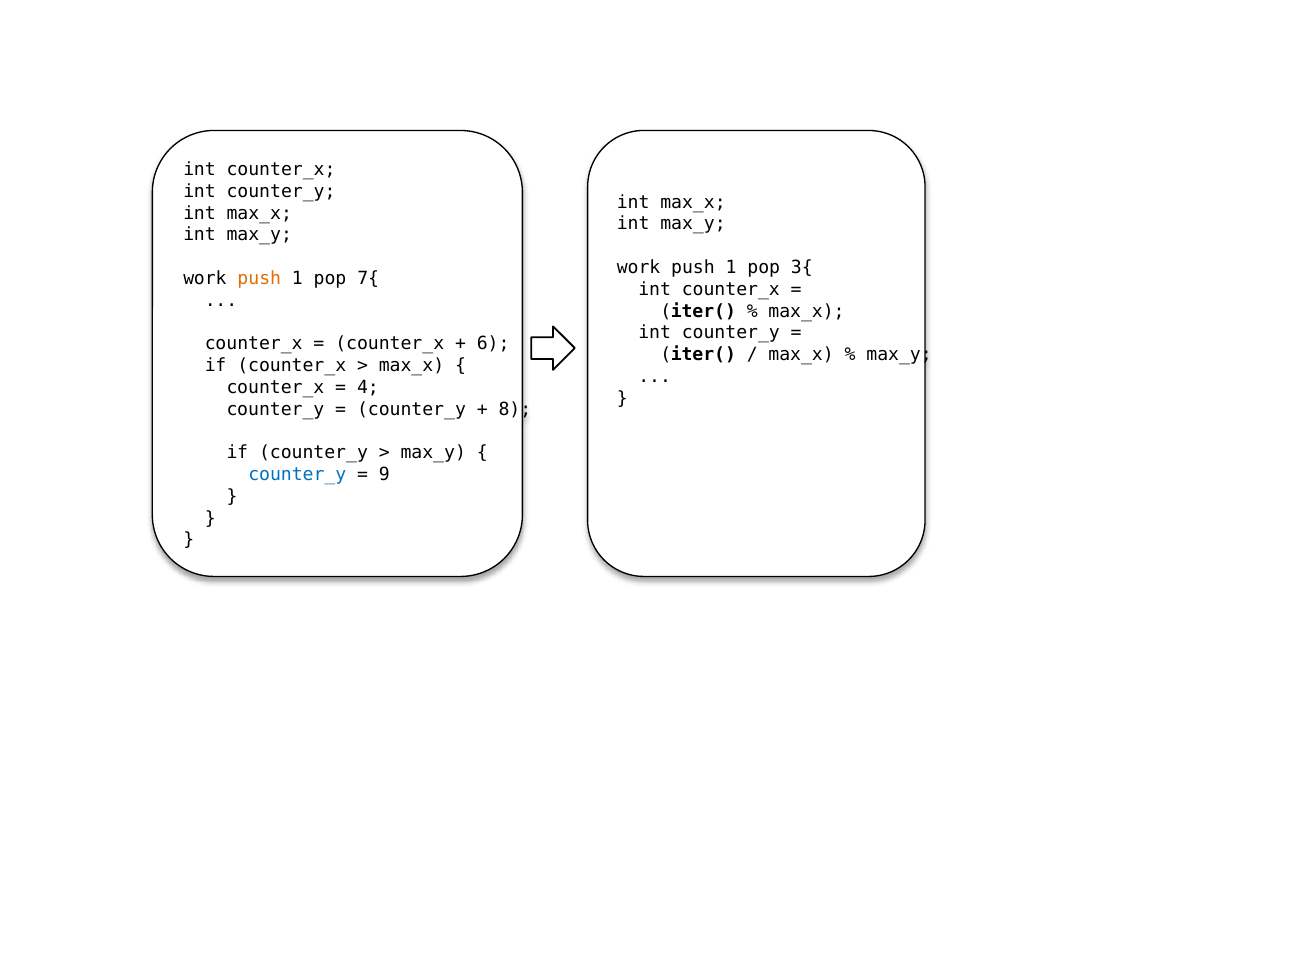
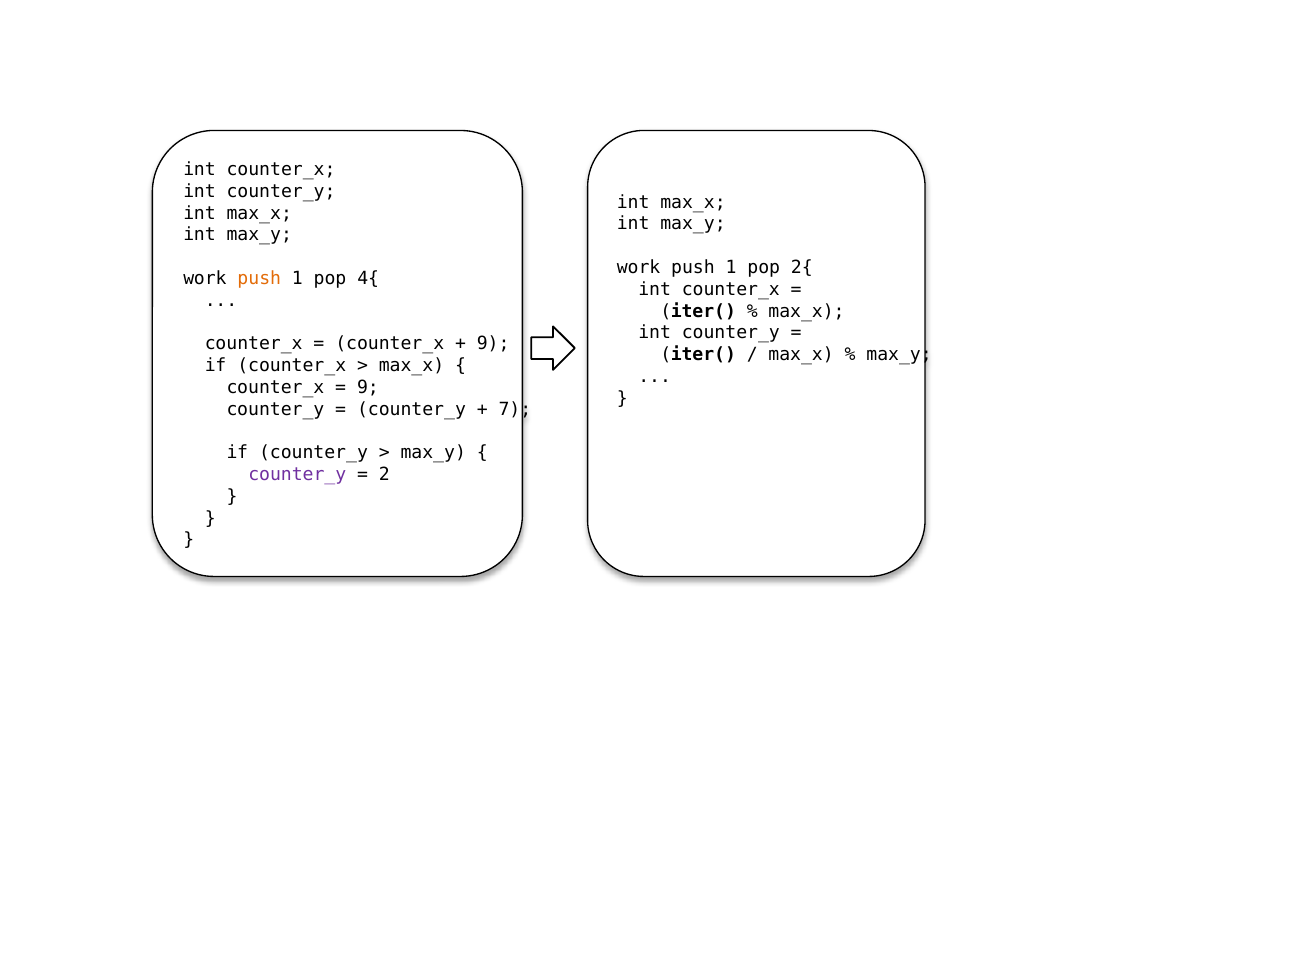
3{: 3{ -> 2{ (802, 268)
7{: 7{ -> 4{ (368, 279)
6: 6 -> 9 (493, 344)
4: 4 -> 9 (368, 388)
8: 8 -> 7 (515, 409)
counter_y colour: blue -> purple (297, 475)
9: 9 -> 2 (384, 475)
